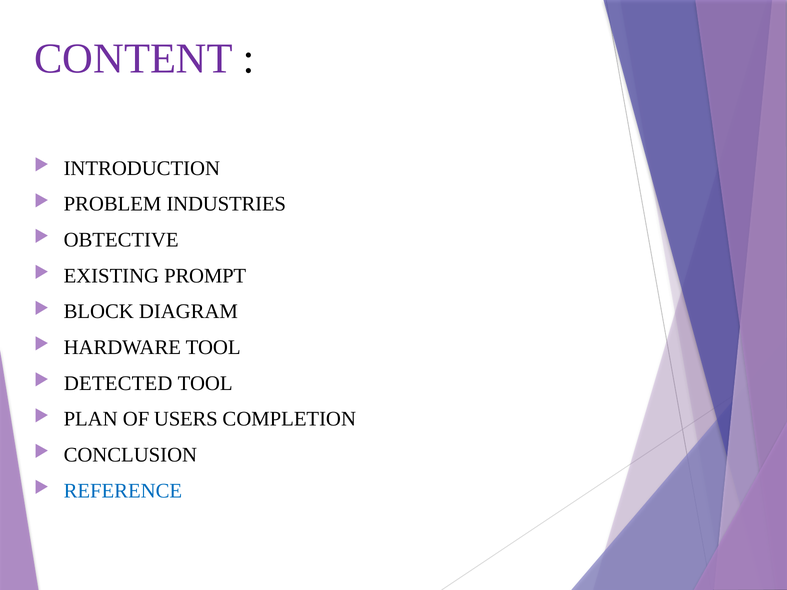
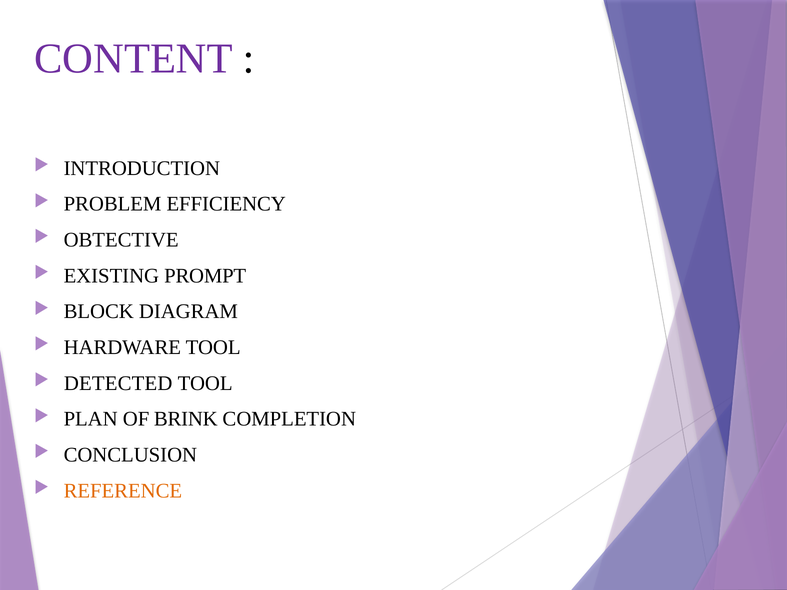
INDUSTRIES: INDUSTRIES -> EFFICIENCY (226, 204)
USERS: USERS -> BRINK (186, 419)
REFERENCE colour: blue -> orange (123, 491)
